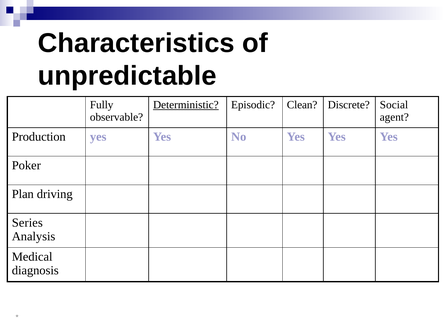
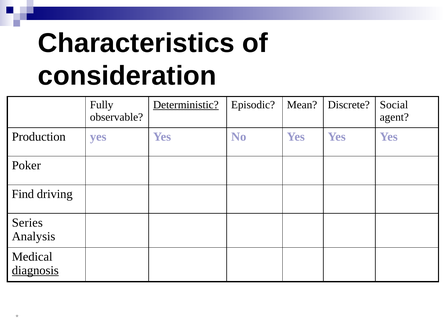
unpredictable: unpredictable -> consideration (127, 76)
Clean: Clean -> Mean (302, 105)
Plan: Plan -> Find (23, 194)
diagnosis underline: none -> present (35, 271)
